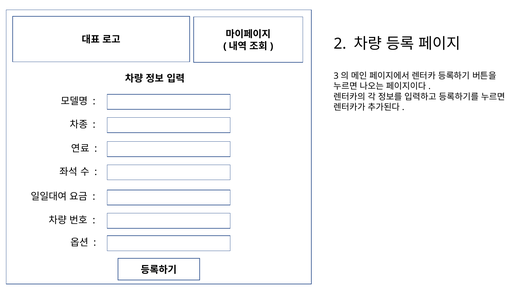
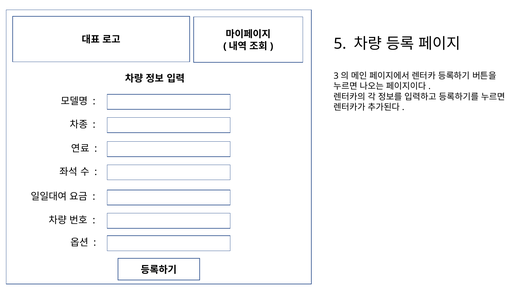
2: 2 -> 5 (340, 44)
